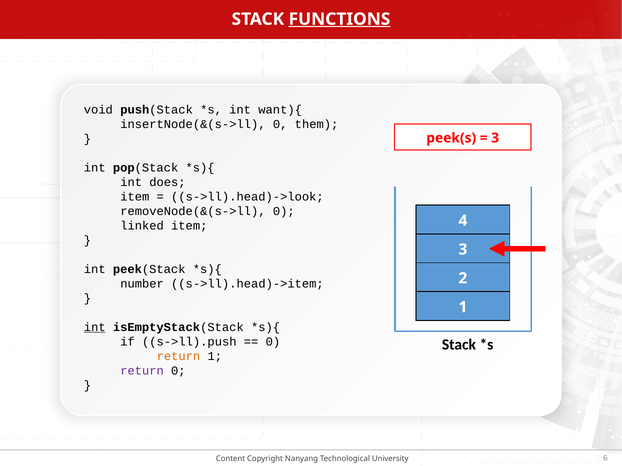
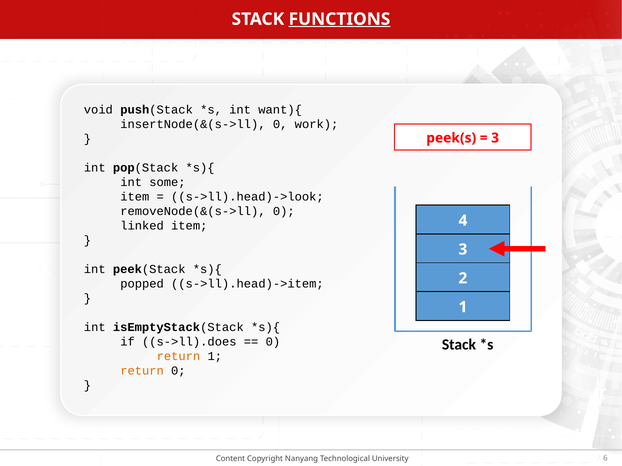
them: them -> work (317, 124)
does: does -> some (167, 182)
number: number -> popped (142, 284)
int underline: present -> none (95, 327)
s->ll).push: s->ll).push -> s->ll).does (189, 342)
return colour: purple -> orange (142, 371)
